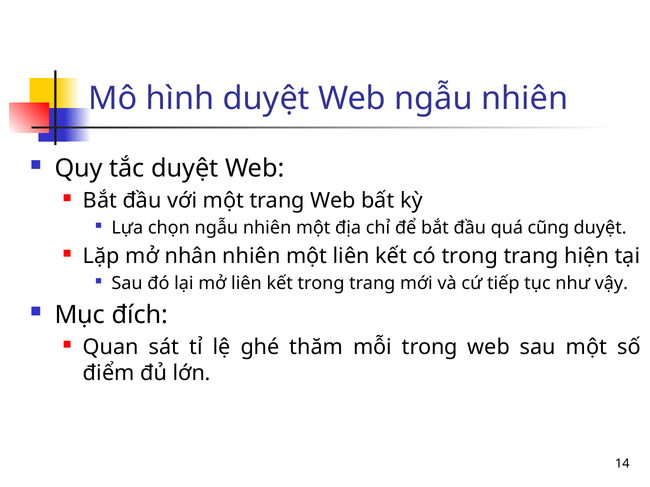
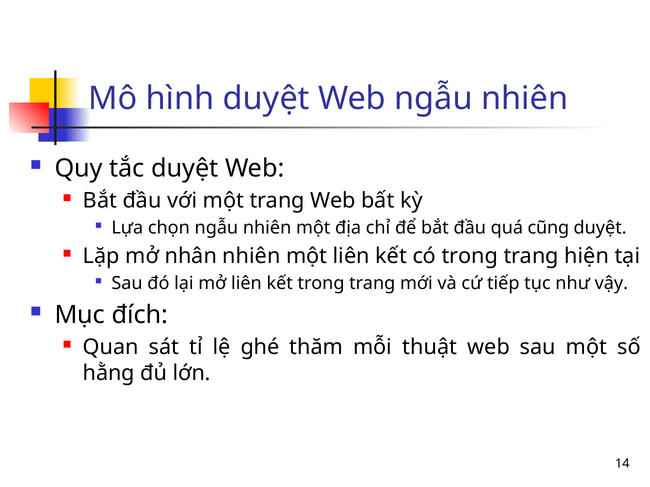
mỗi trọng: trọng -> thuật (430, 348)
điểm: điểm -> hằng (109, 374)
